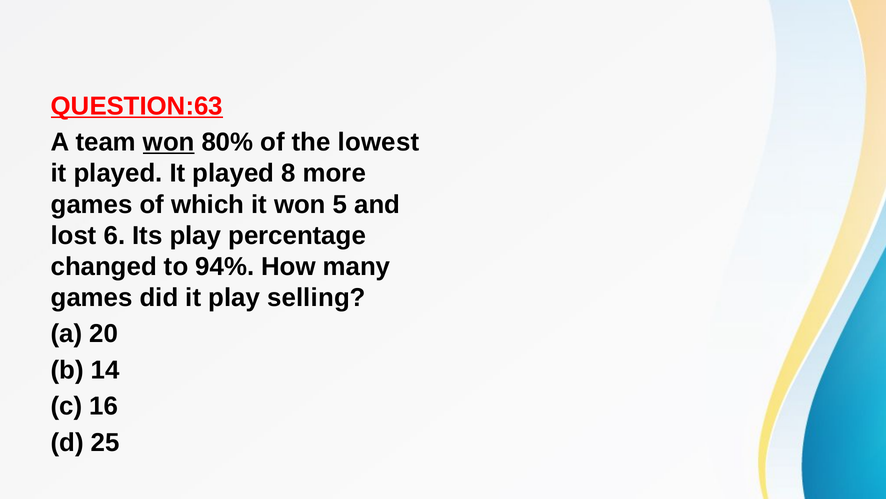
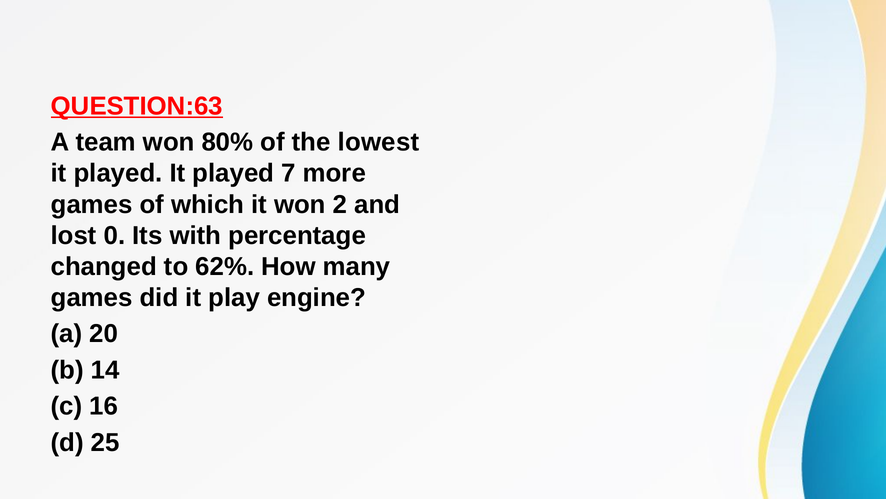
won underline: present -> none (169, 142)
8: 8 -> 7 (288, 173)
5: 5 -> 2 (340, 204)
6: 6 -> 0 (114, 235)
Its play: play -> with (195, 235)
94%: 94% -> 62% (225, 266)
selling: selling -> engine (316, 297)
